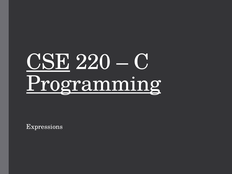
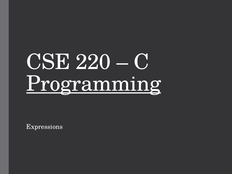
CSE underline: present -> none (48, 62)
